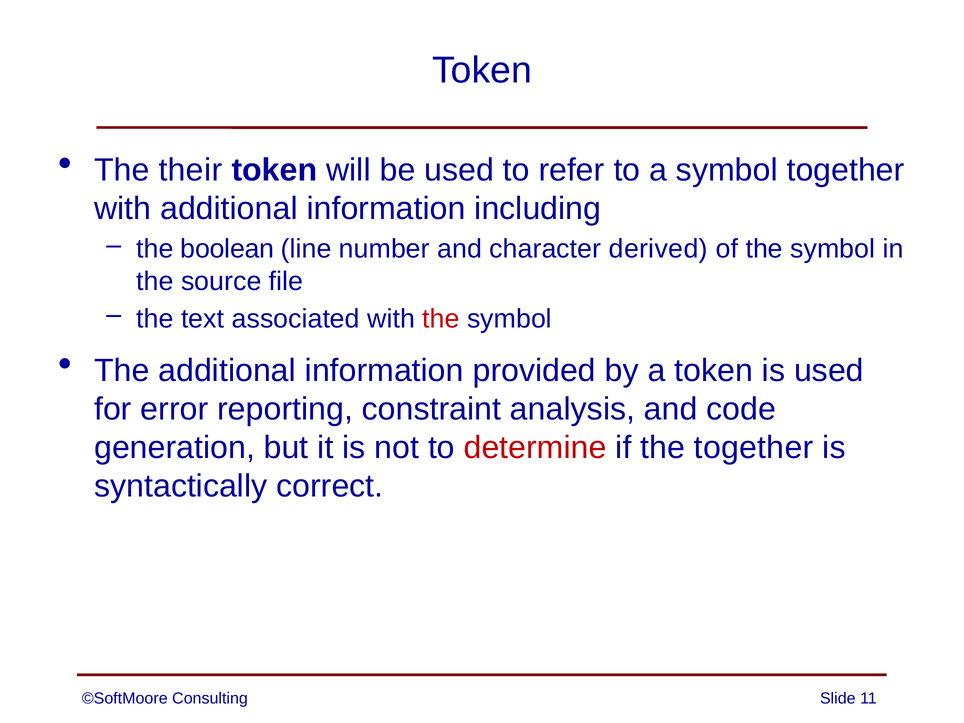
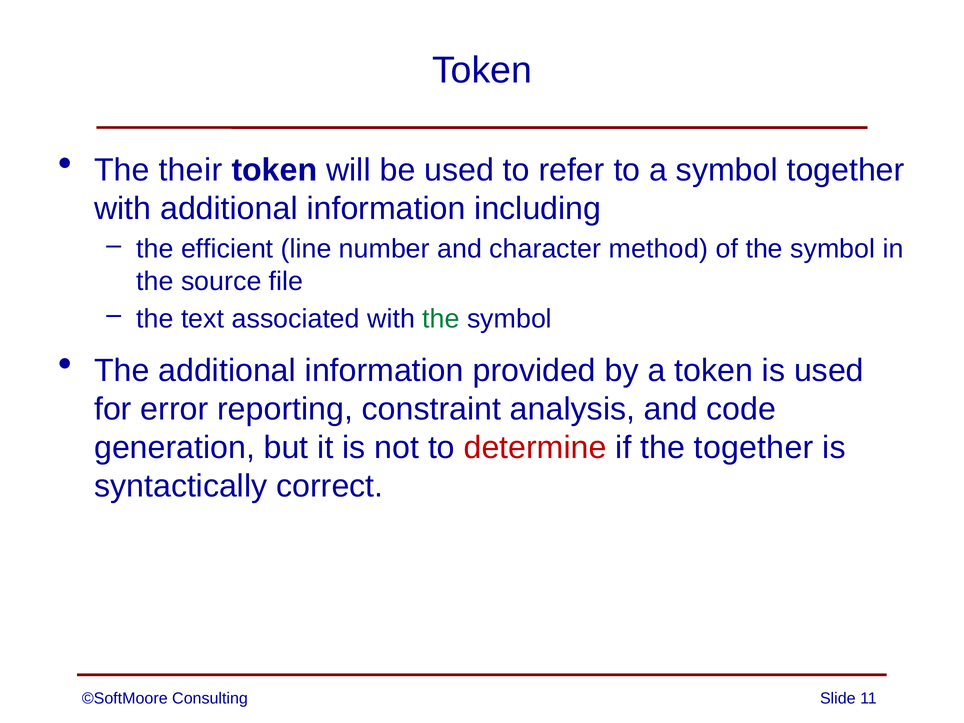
boolean: boolean -> efficient (227, 249)
derived: derived -> method (658, 249)
the colour: red -> green (441, 319)
